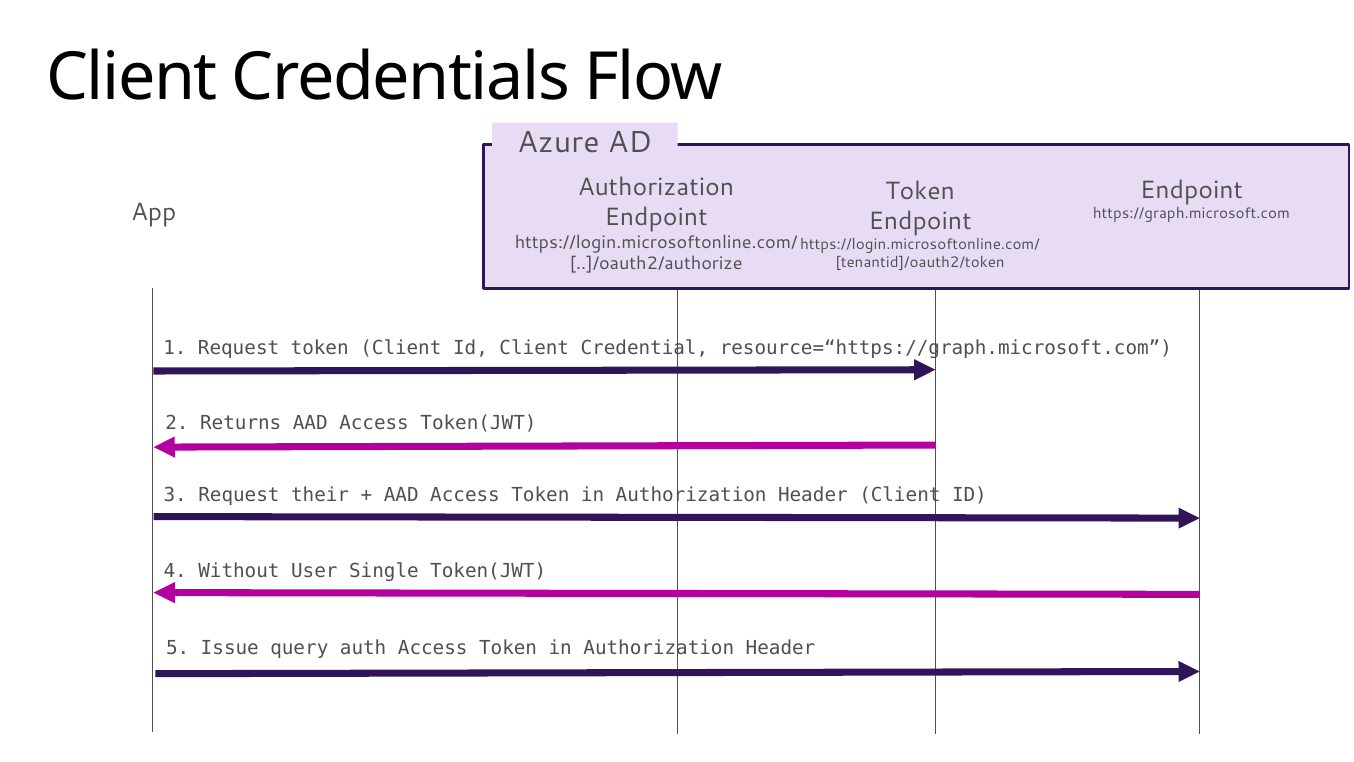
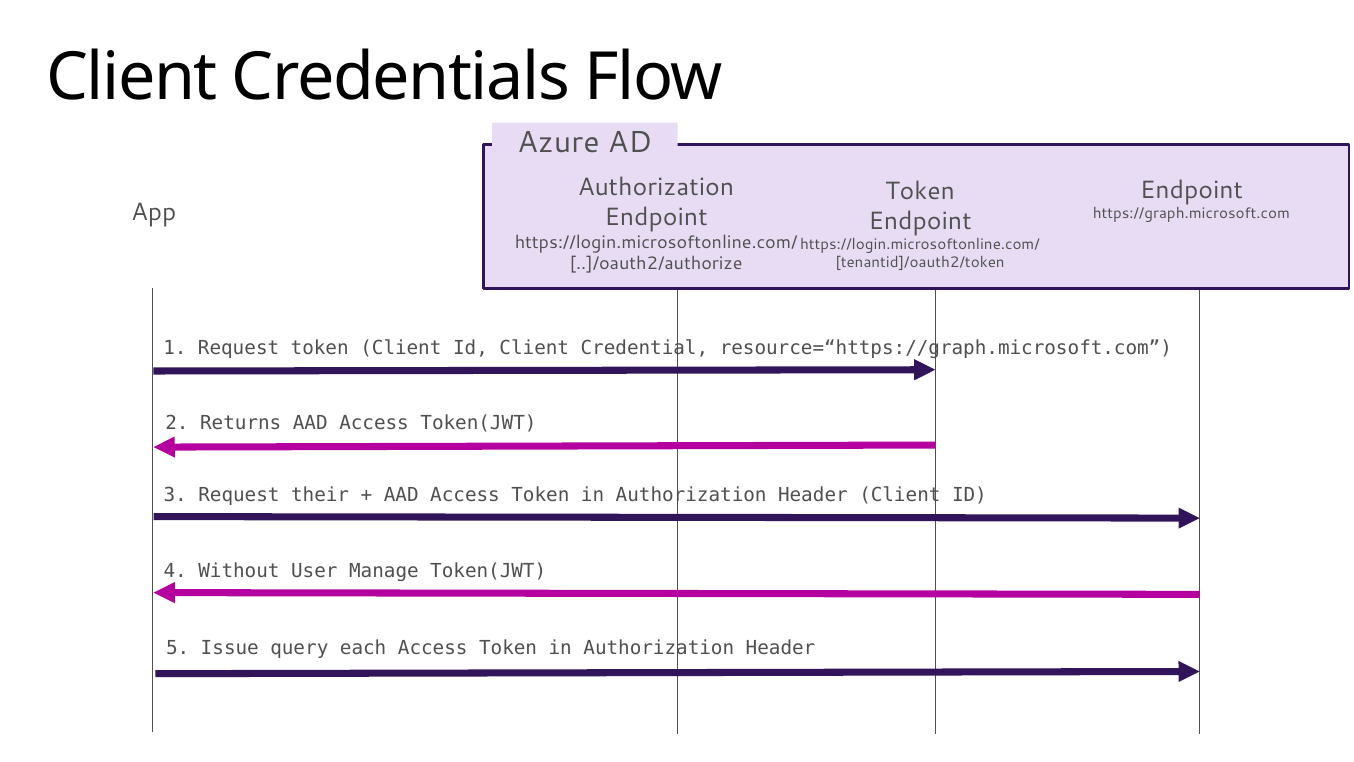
Single: Single -> Manage (384, 571)
auth: auth -> each (363, 648)
